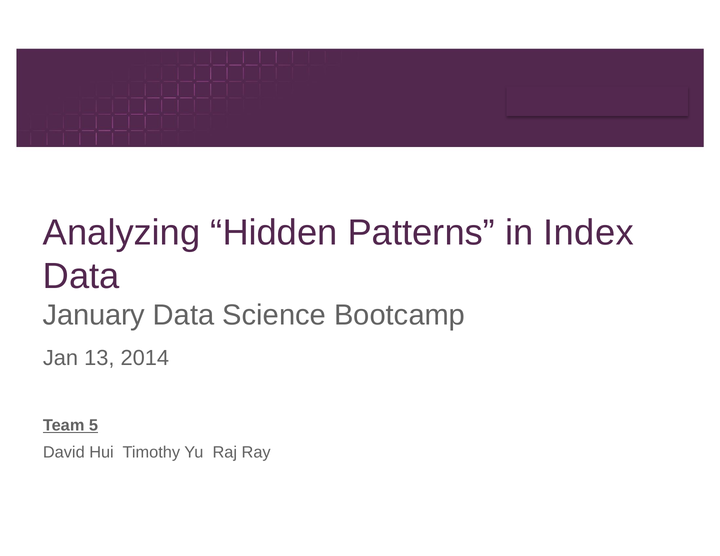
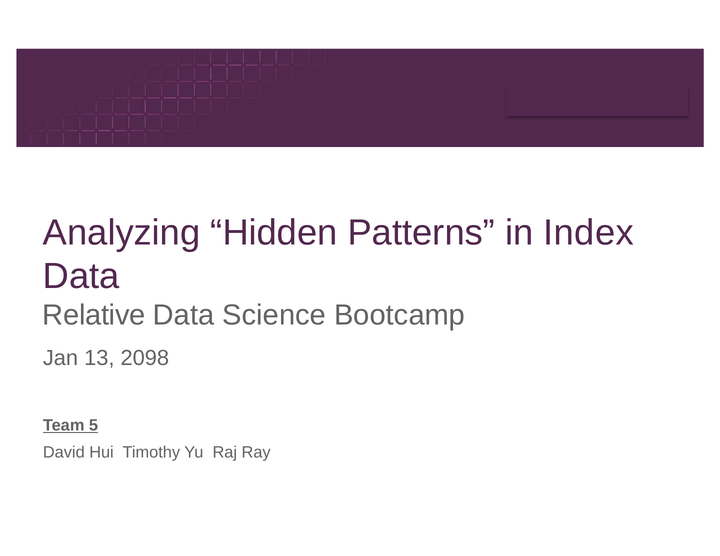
January: January -> Relative (94, 315)
2014: 2014 -> 2098 (145, 358)
